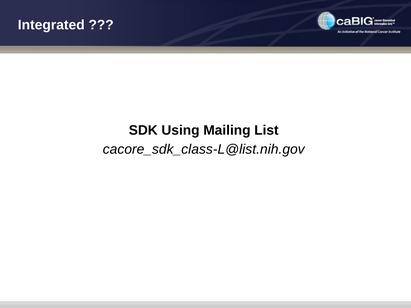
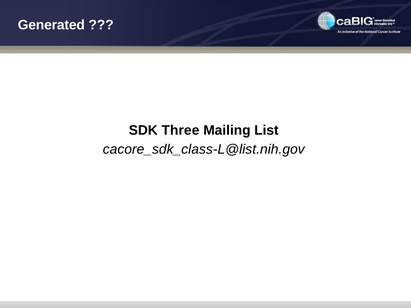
Integrated: Integrated -> Generated (51, 25)
Using: Using -> Three (180, 130)
